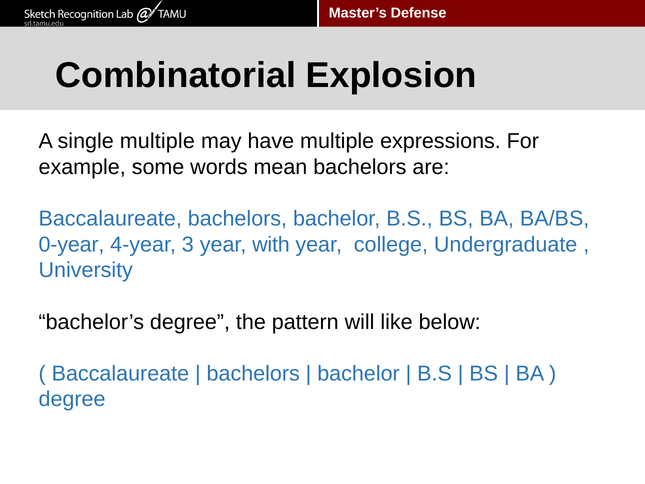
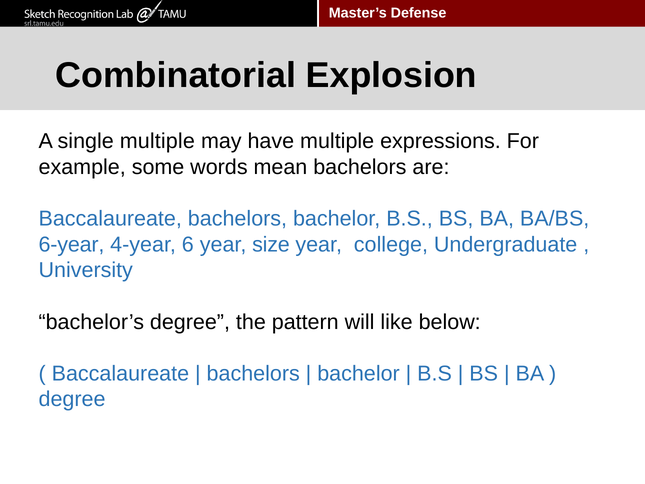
0-year: 0-year -> 6-year (72, 244)
3: 3 -> 6 (188, 244)
with: with -> size (271, 244)
